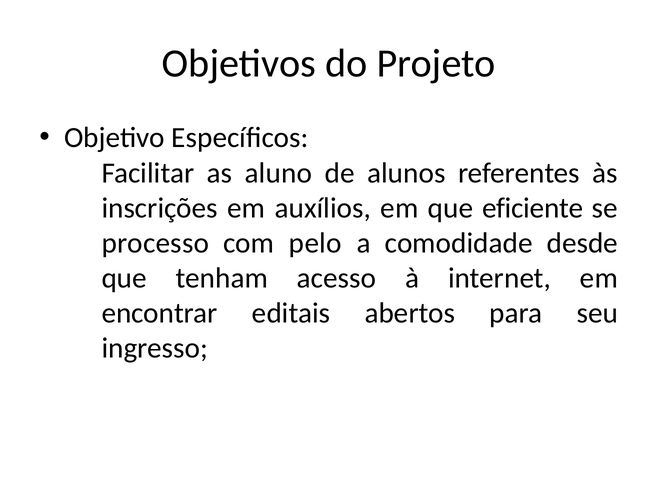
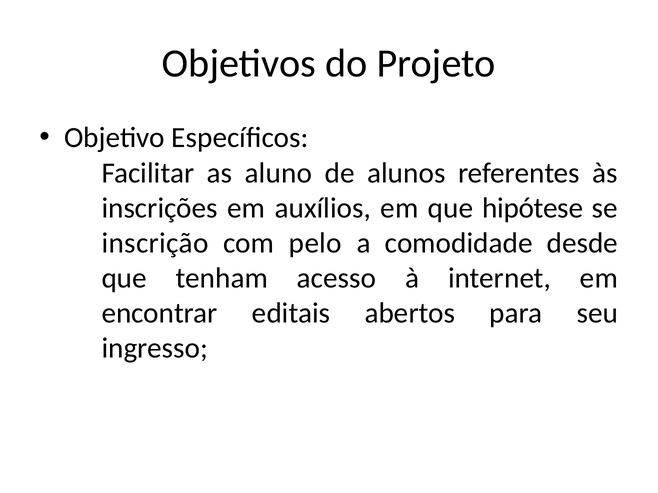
eficiente: eficiente -> hipótese (533, 208)
processo: processo -> inscrição (155, 243)
